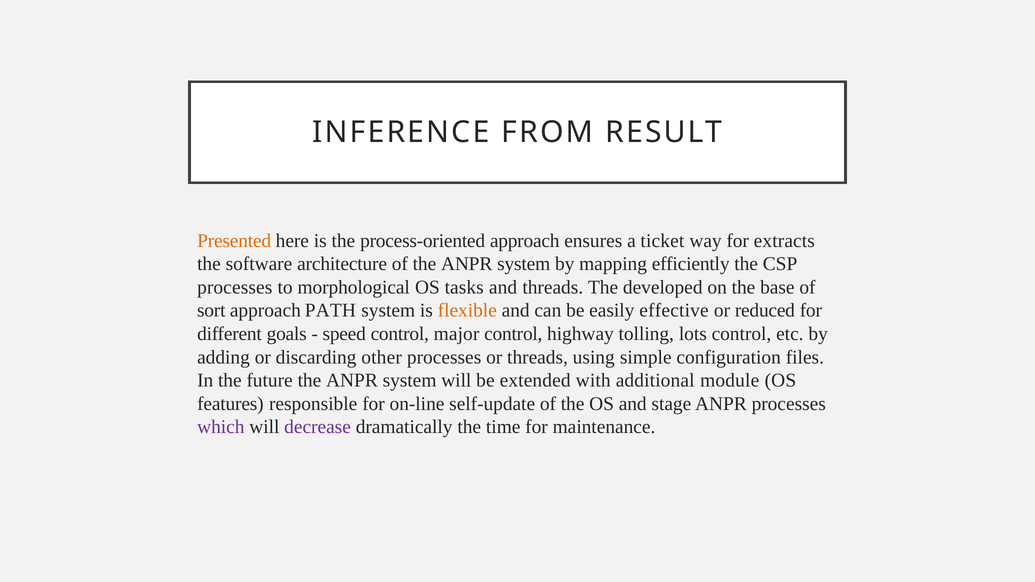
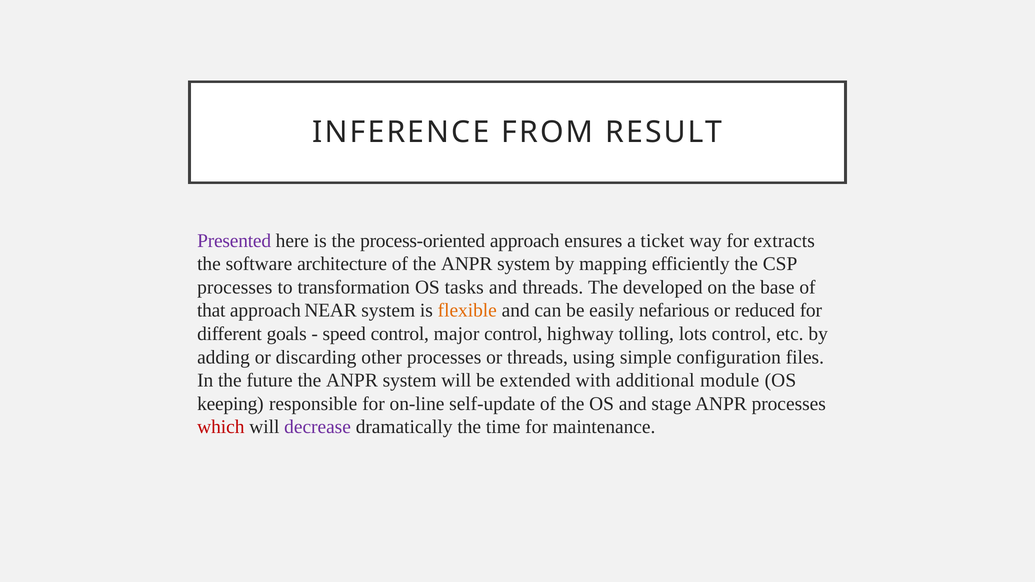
Presented colour: orange -> purple (234, 241)
morphological: morphological -> transformation (354, 287)
sort: sort -> that (211, 311)
PATH: PATH -> NEAR (331, 311)
effective: effective -> nefarious (674, 311)
features: features -> keeping (230, 404)
which colour: purple -> red (221, 427)
